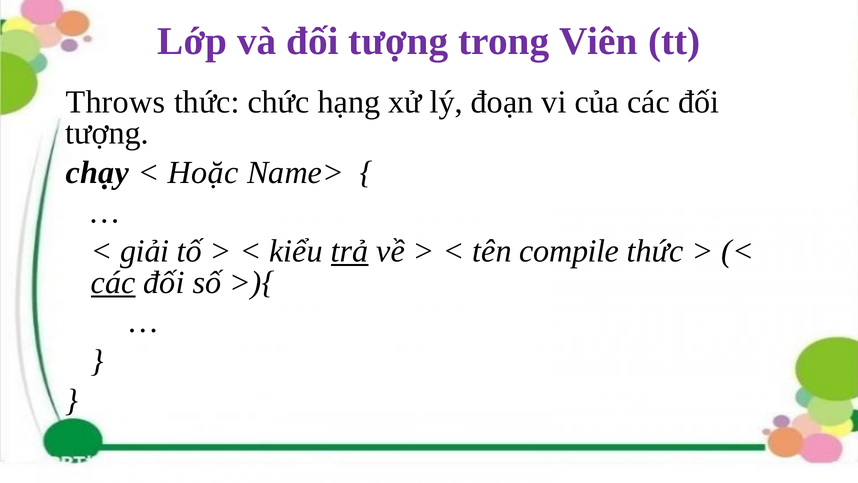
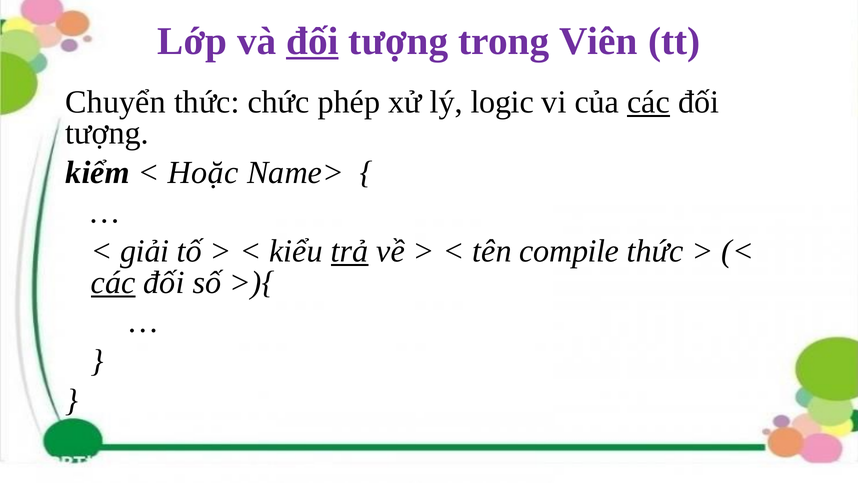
đối underline: none -> present (312, 41)
Throws: Throws -> Chuyển (116, 102)
hạng: hạng -> phép (349, 102)
đoạn: đoạn -> logic (502, 102)
các underline: none -> present (649, 102)
chạy: chạy -> kiểm (98, 172)
